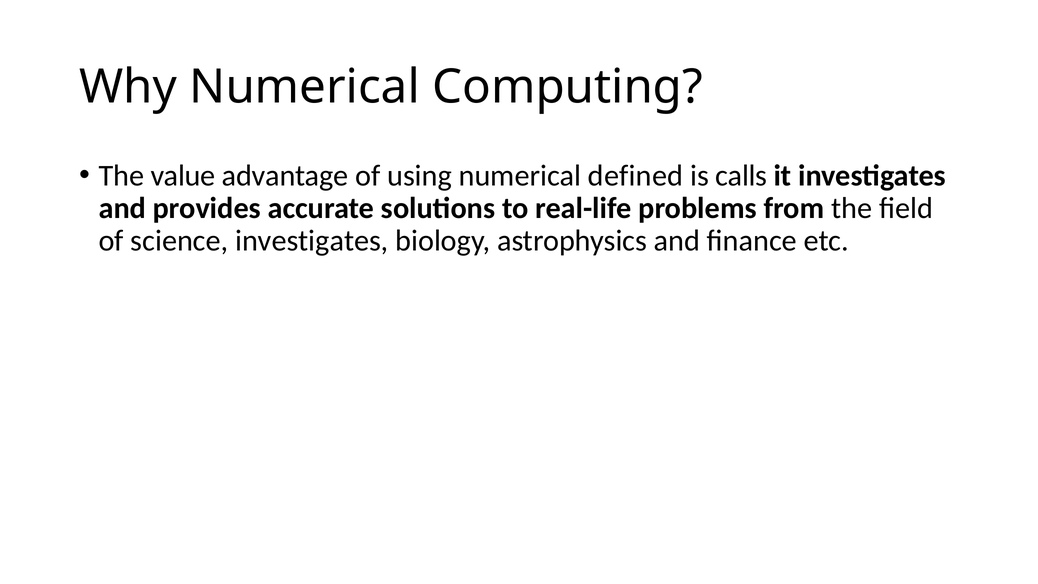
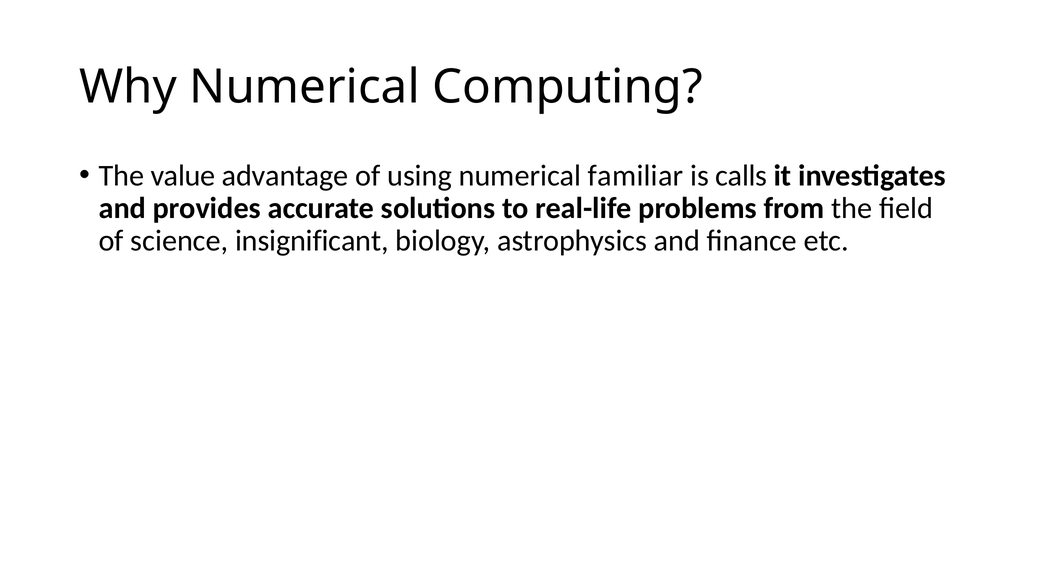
defined: defined -> familiar (636, 175)
science investigates: investigates -> insignificant (312, 241)
